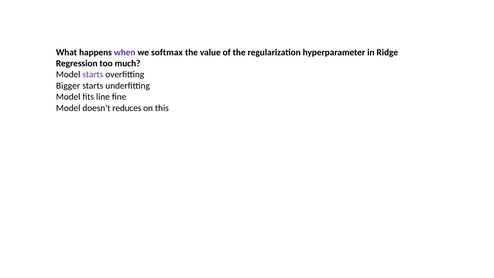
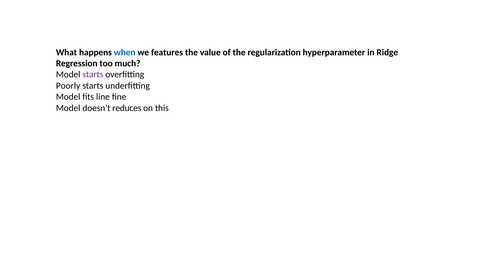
when colour: purple -> blue (125, 52)
softmax: softmax -> features (167, 52)
Bigger: Bigger -> Poorly (68, 86)
